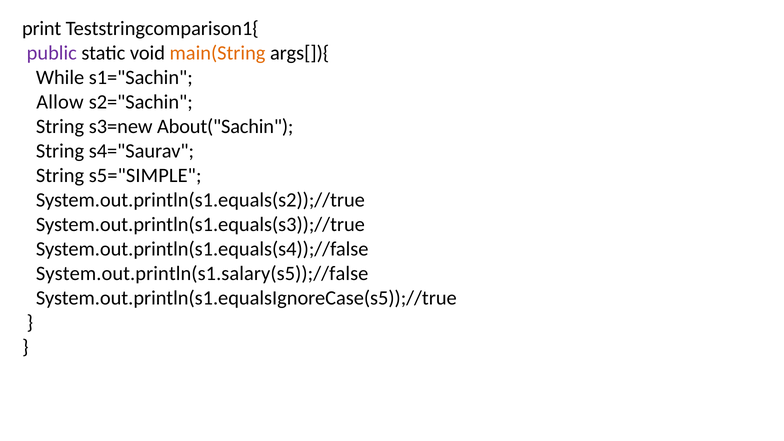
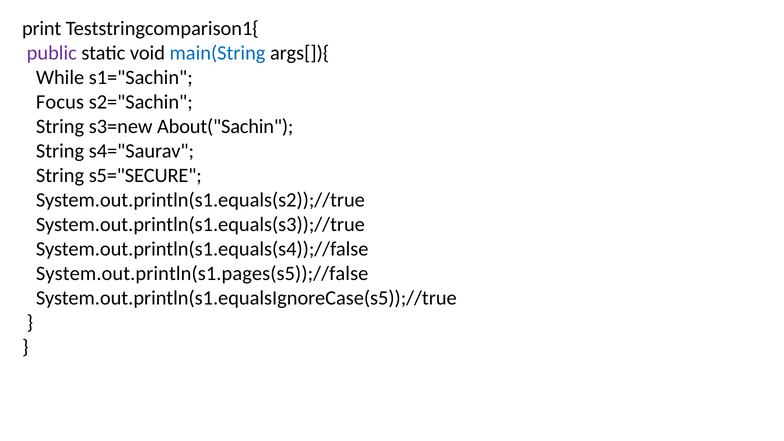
main(String colour: orange -> blue (218, 53)
Allow: Allow -> Focus (60, 102)
s5="SIMPLE: s5="SIMPLE -> s5="SECURE (145, 175)
System.out.println(s1.salary(s5));//false: System.out.println(s1.salary(s5));//false -> System.out.println(s1.pages(s5));//false (202, 273)
